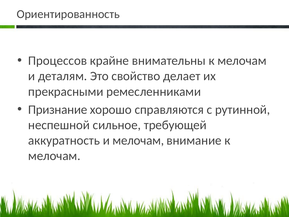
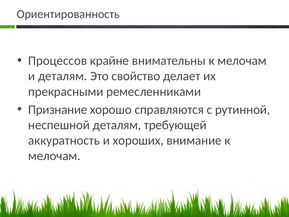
неспешной сильное: сильное -> деталям (117, 125)
и мелочам: мелочам -> хороших (138, 140)
